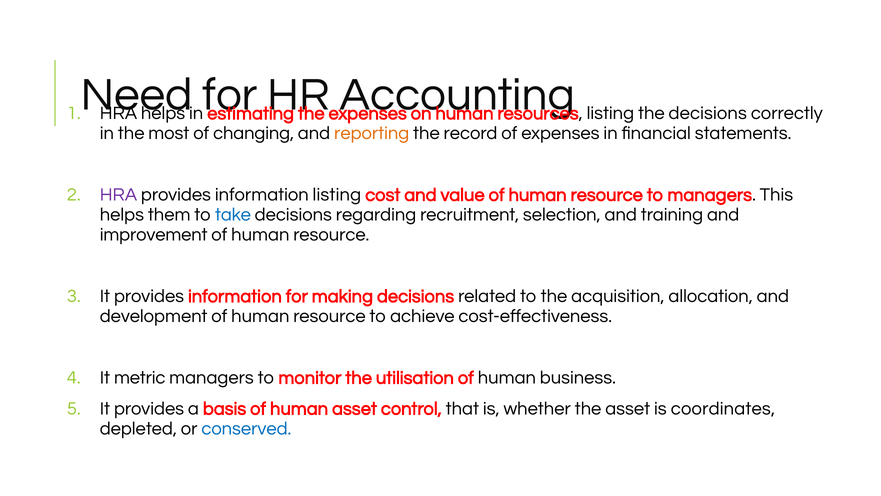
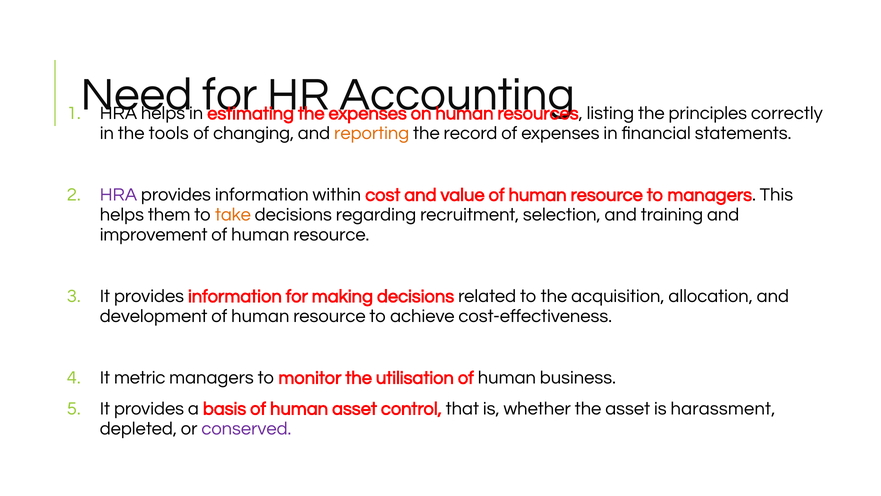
the decisions: decisions -> principles (708, 113)
most: most -> tools (169, 133)
information listing: listing -> within (337, 195)
take colour: blue -> orange (233, 214)
coordinates: coordinates -> harassment (723, 408)
conserved colour: blue -> purple (246, 428)
